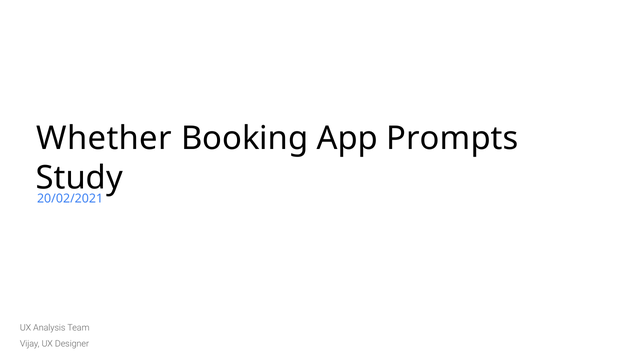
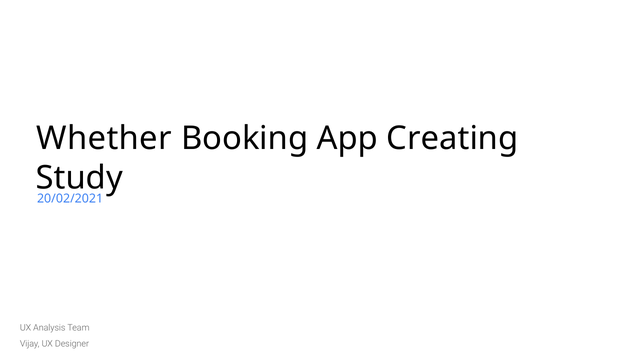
Prompts: Prompts -> Creating (452, 138)
